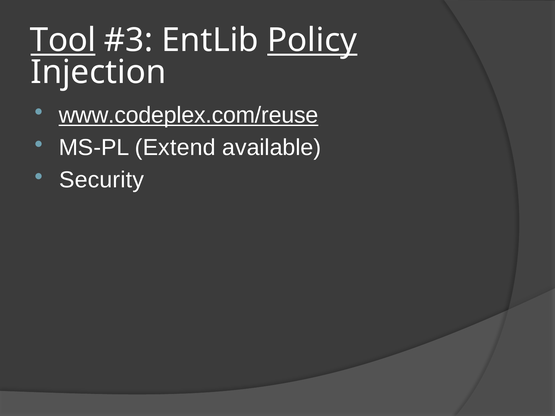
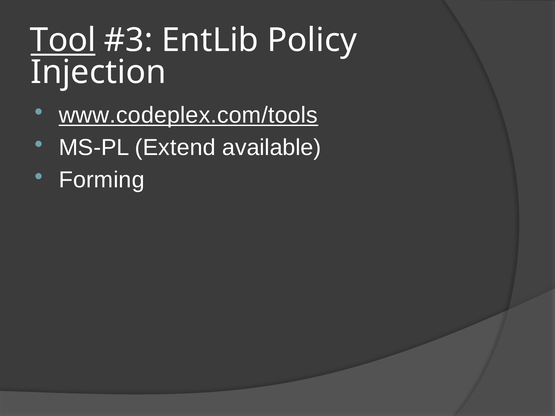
Policy underline: present -> none (312, 40)
www.codeplex.com/reuse: www.codeplex.com/reuse -> www.codeplex.com/tools (188, 115)
Security: Security -> Forming (102, 180)
